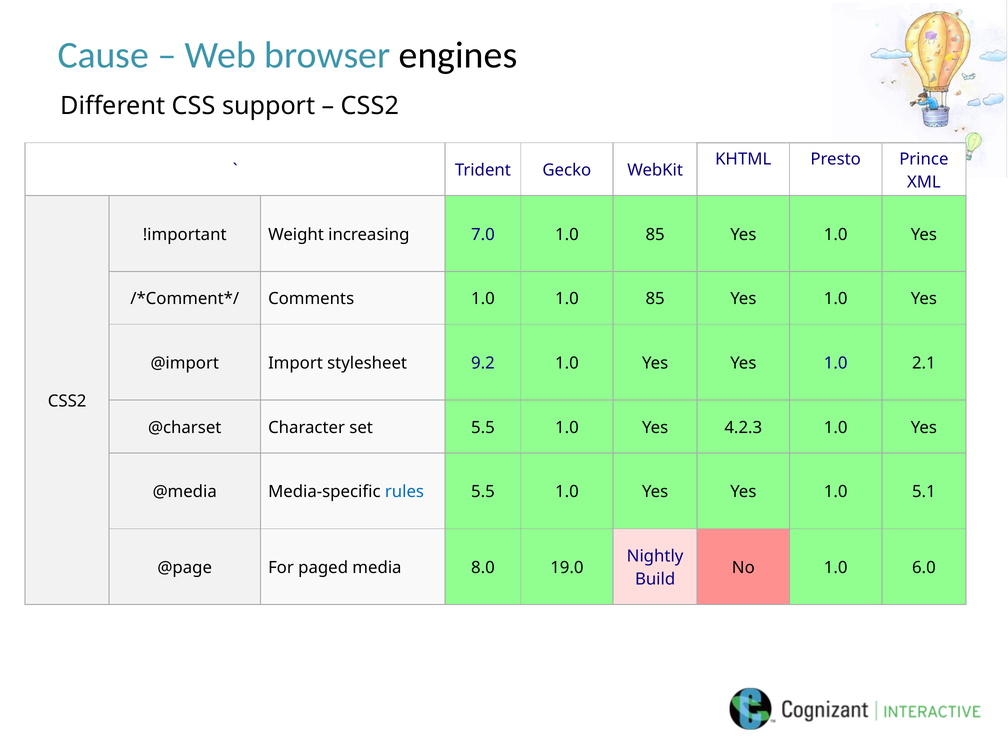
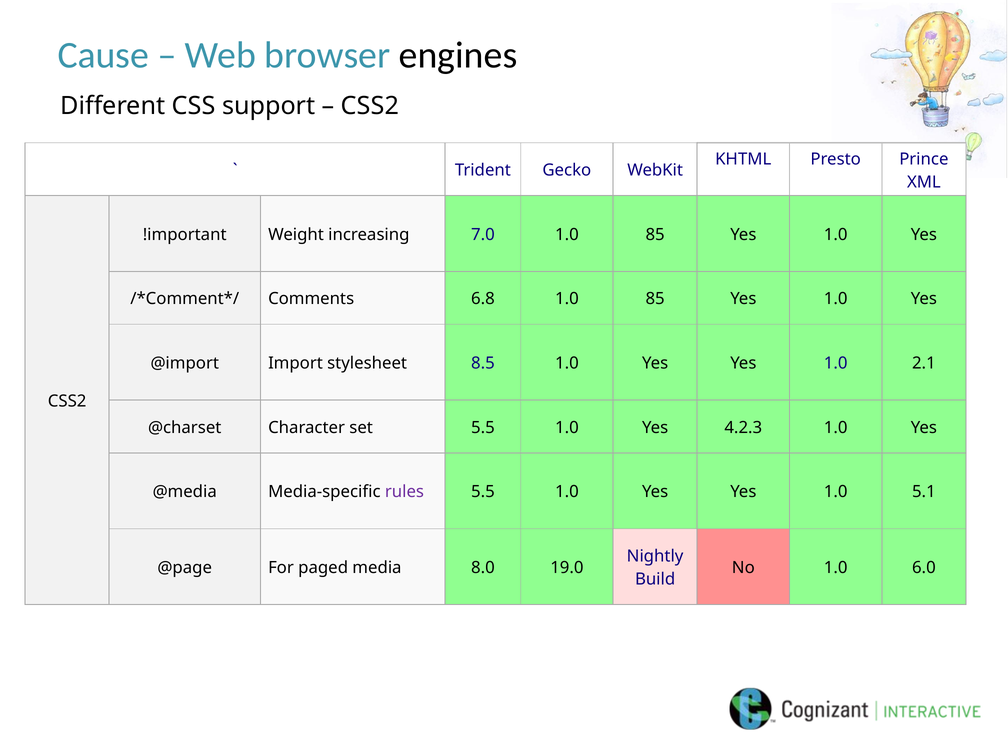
Comments 1.0: 1.0 -> 6.8 (483, 299)
9.2: 9.2 -> 8.5 (483, 363)
rules colour: blue -> purple (404, 492)
